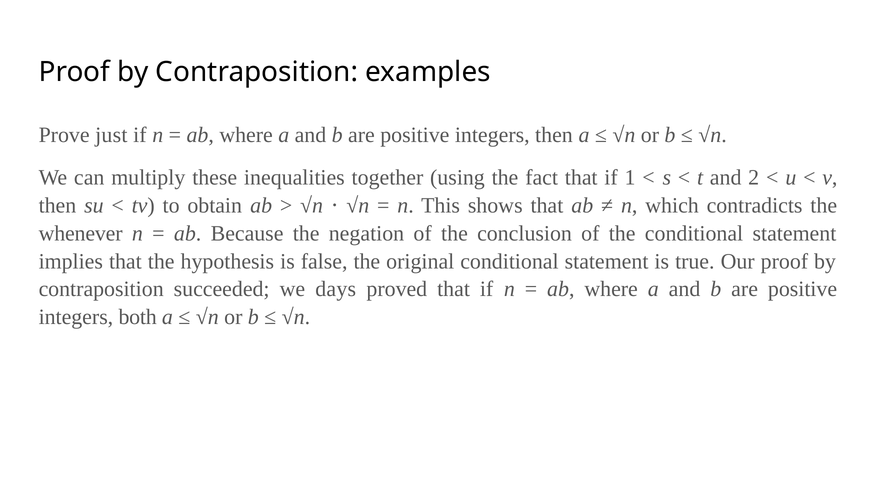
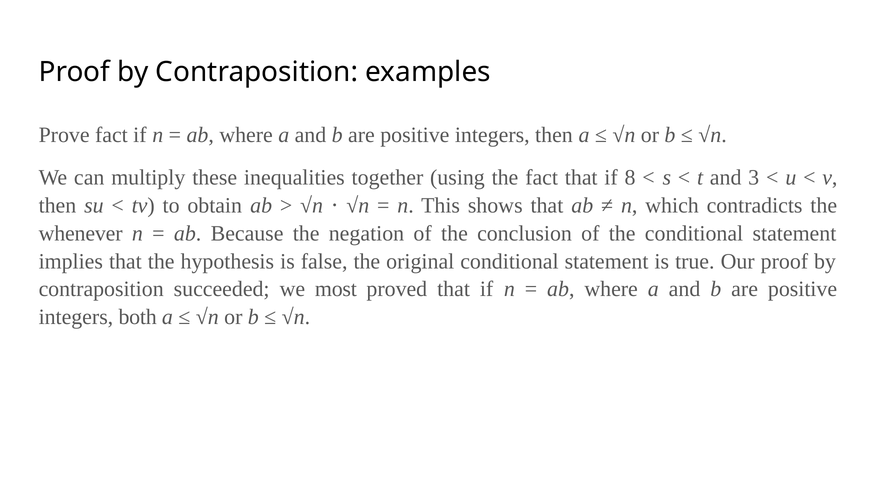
Prove just: just -> fact (111, 135)
1: 1 -> 8 (630, 178)
2: 2 -> 3 (754, 178)
days: days -> most (336, 289)
